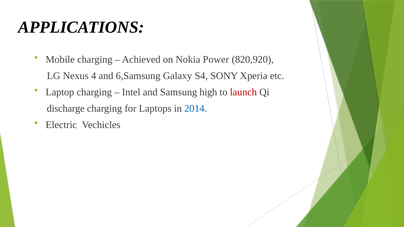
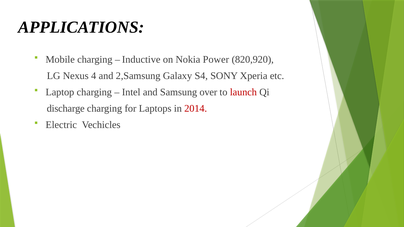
Achieved: Achieved -> Inductive (141, 59)
6,Samsung: 6,Samsung -> 2,Samsung (138, 76)
high: high -> over (208, 92)
2014 colour: blue -> red (196, 108)
